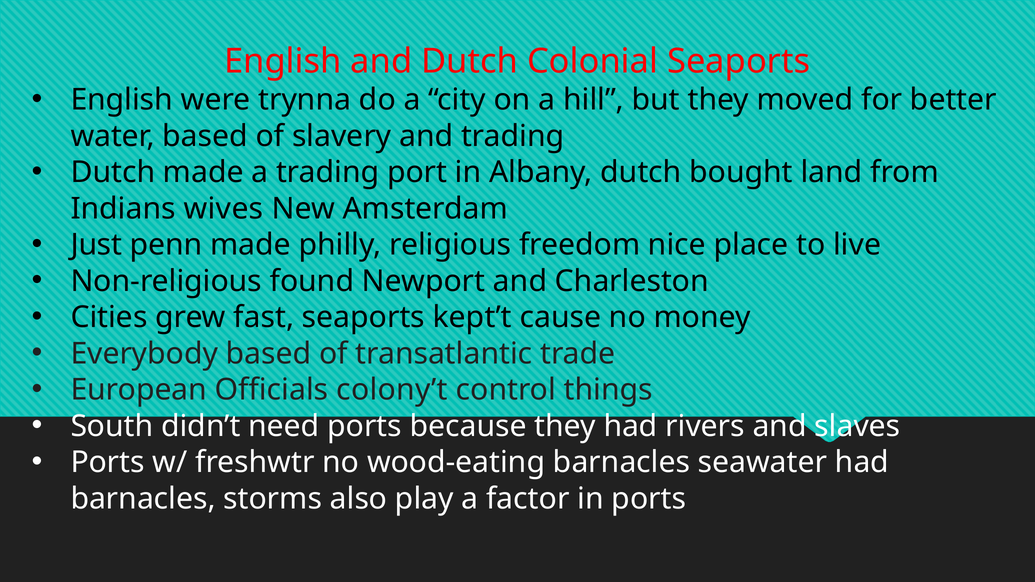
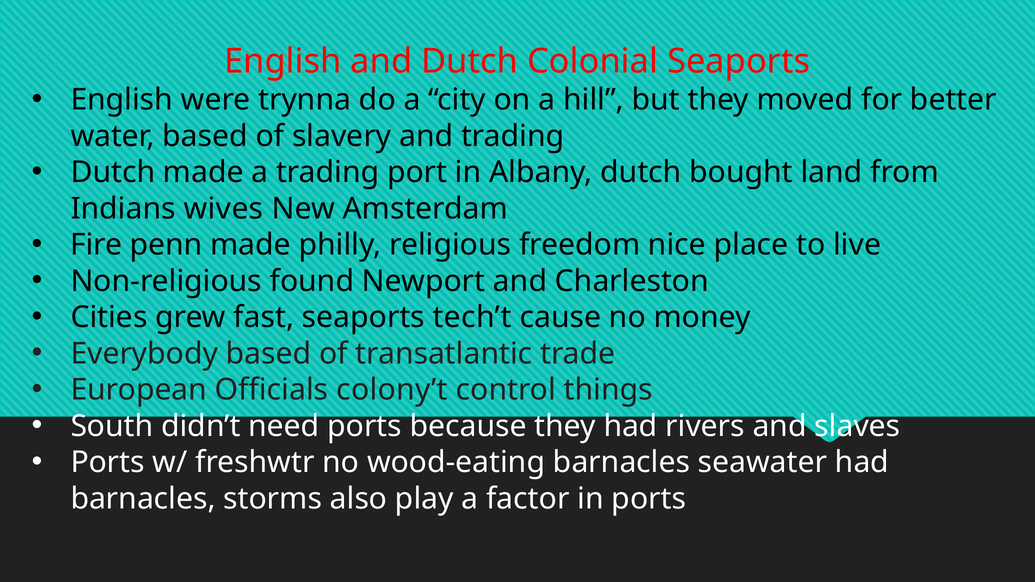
Just: Just -> Fire (96, 245)
kept’t: kept’t -> tech’t (472, 317)
